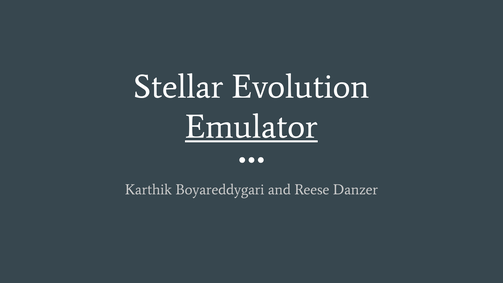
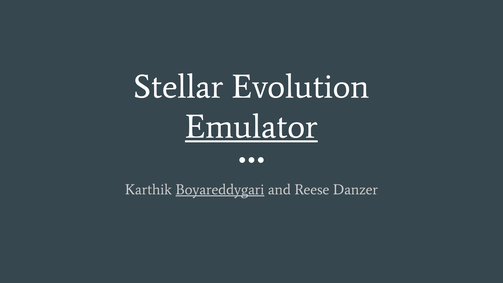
Boyareddygari underline: none -> present (220, 190)
